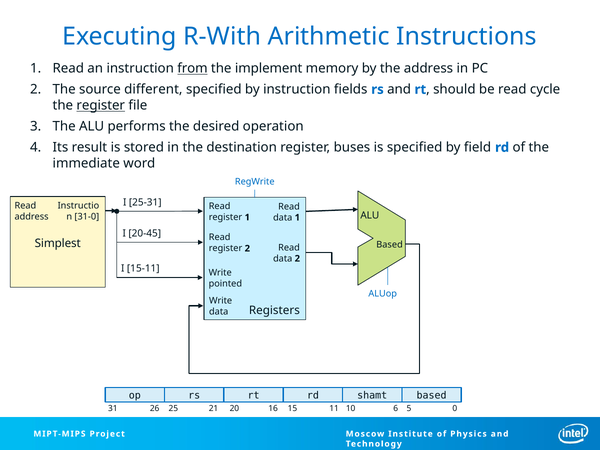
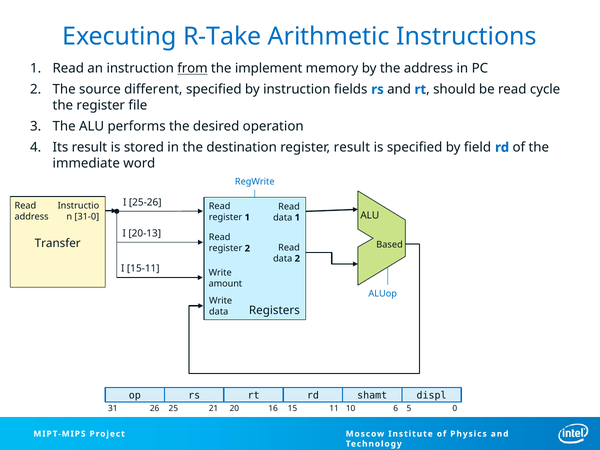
R-With: R-With -> R-Take (222, 37)
register underline: present -> none (101, 105)
register buses: buses -> result (352, 147)
25-31: 25-31 -> 25-26 (145, 203)
20-45: 20-45 -> 20-13 (145, 234)
Simplest: Simplest -> Transfer (58, 243)
pointed: pointed -> amount (225, 284)
based: based -> displ (432, 395)
